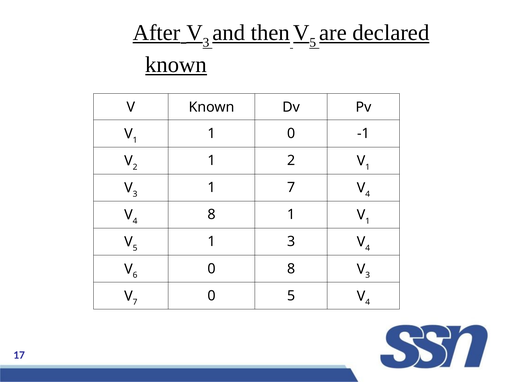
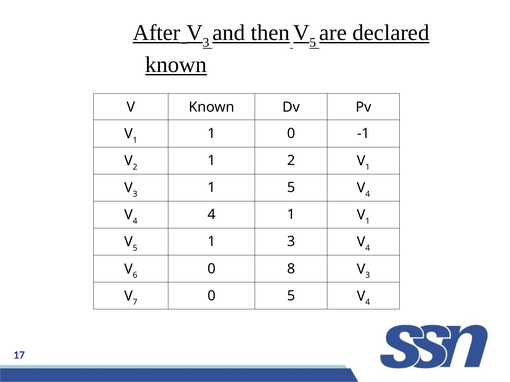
1 7: 7 -> 5 (291, 188)
8: 8 -> 4 (211, 215)
